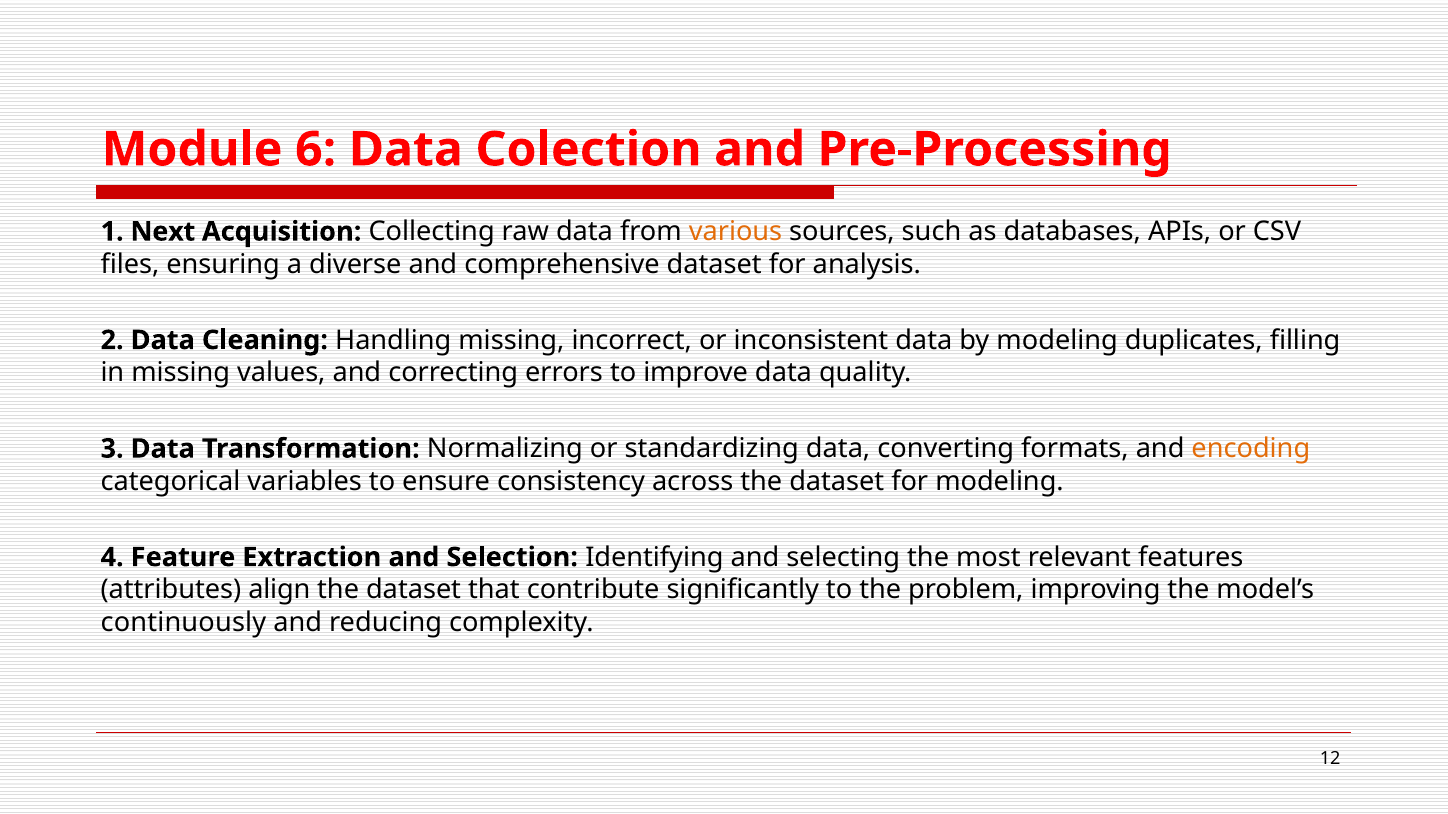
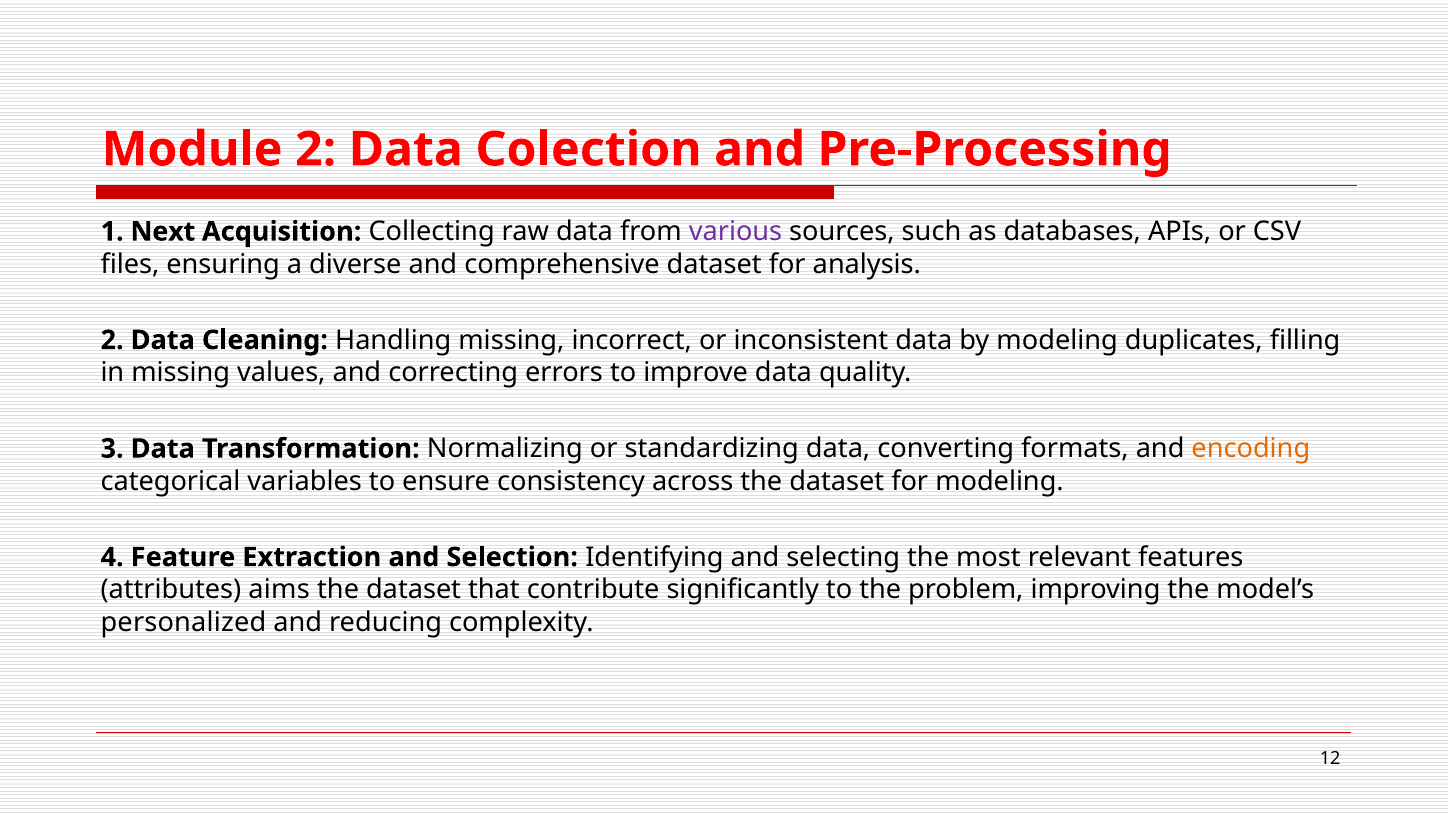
Module 6: 6 -> 2 (316, 150)
various colour: orange -> purple (736, 232)
align: align -> aims (279, 590)
continuously: continuously -> personalized (183, 623)
